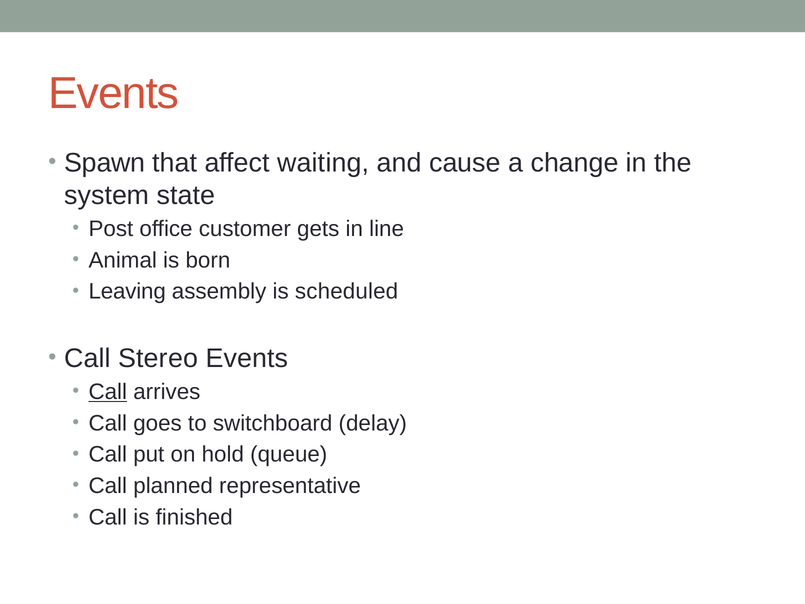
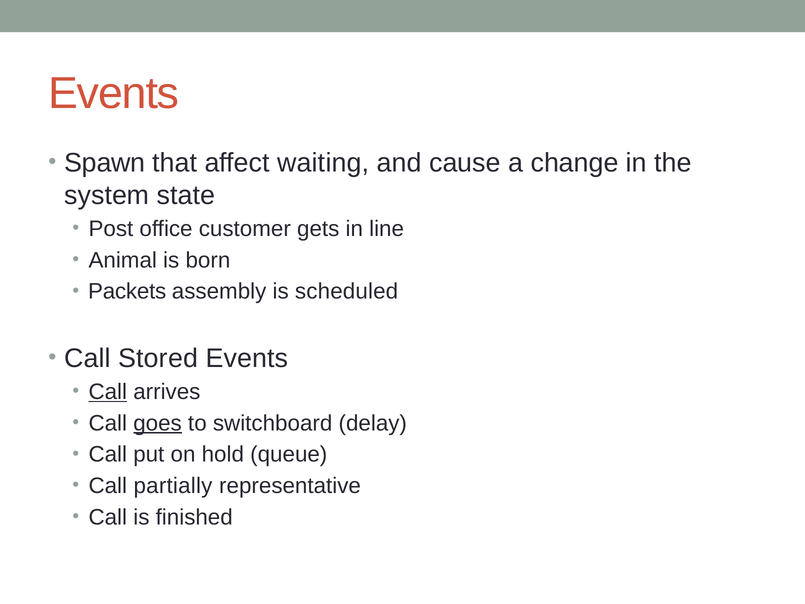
Leaving: Leaving -> Packets (127, 291)
Stereo: Stereo -> Stored (158, 358)
goes underline: none -> present (158, 423)
planned: planned -> partially (173, 486)
